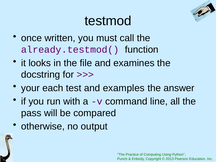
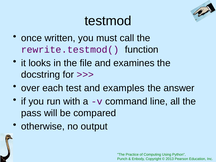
already.testmod(: already.testmod( -> rewrite.testmod( (70, 50)
your: your -> over (30, 88)
